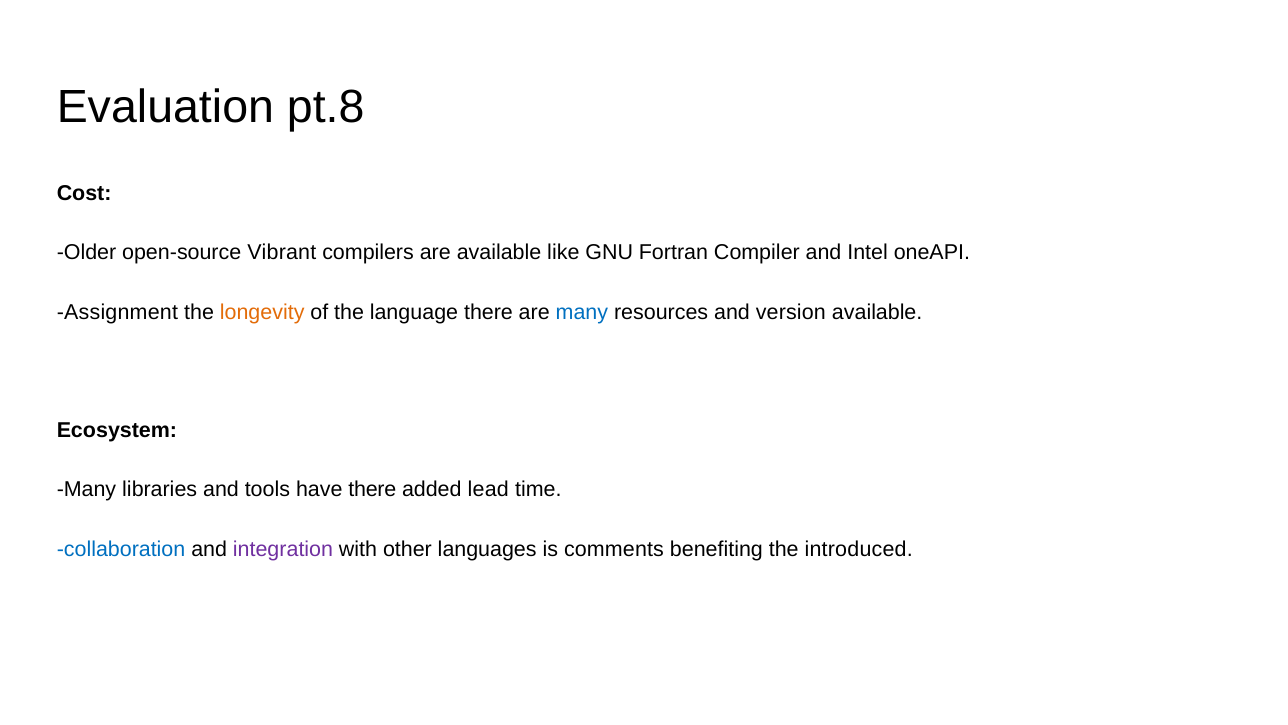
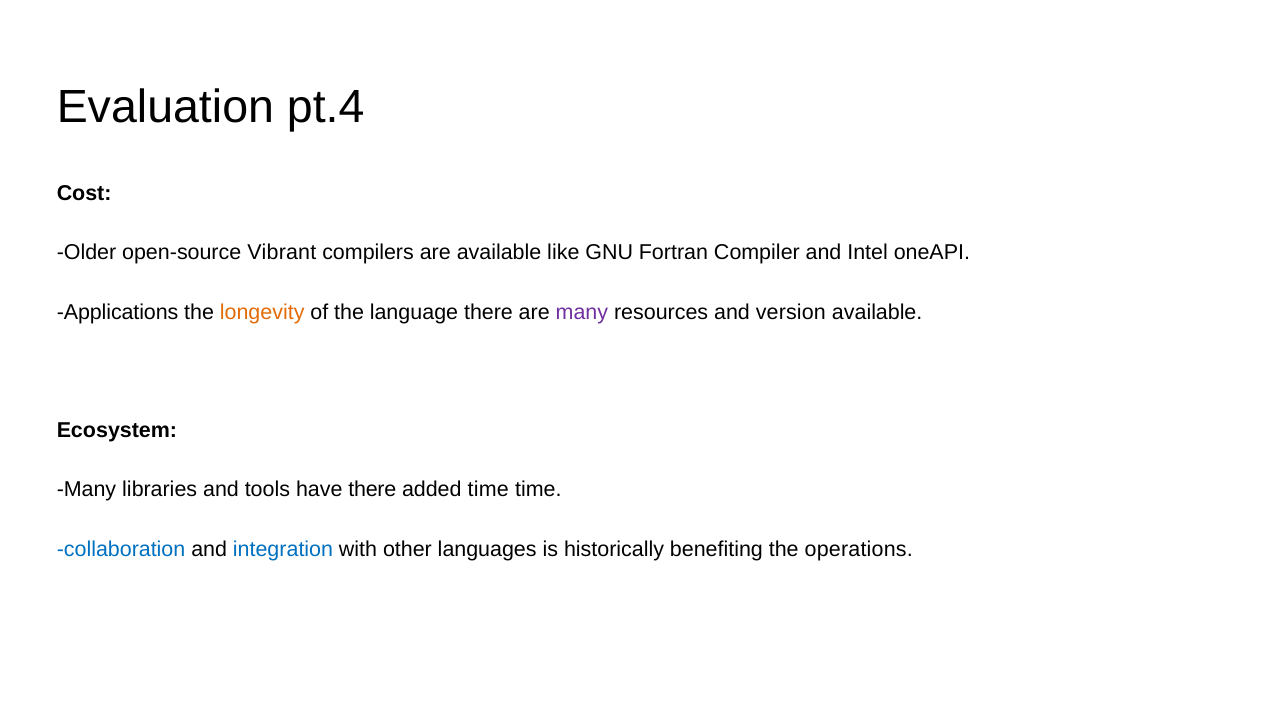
pt.8: pt.8 -> pt.4 (326, 107)
Assignment: Assignment -> Applications (118, 312)
many colour: blue -> purple (582, 312)
added lead: lead -> time (488, 490)
integration colour: purple -> blue (283, 549)
comments: comments -> historically (614, 549)
introduced: introduced -> operations (859, 549)
